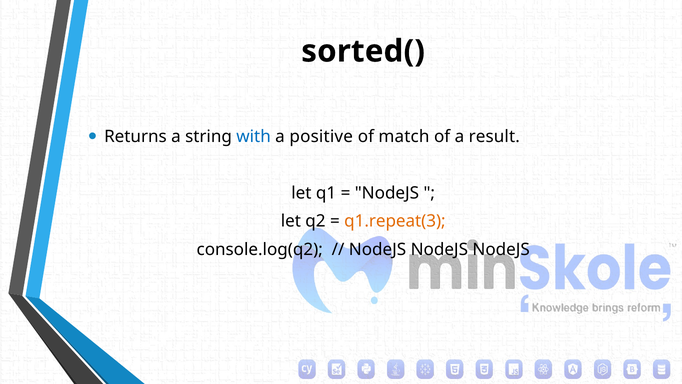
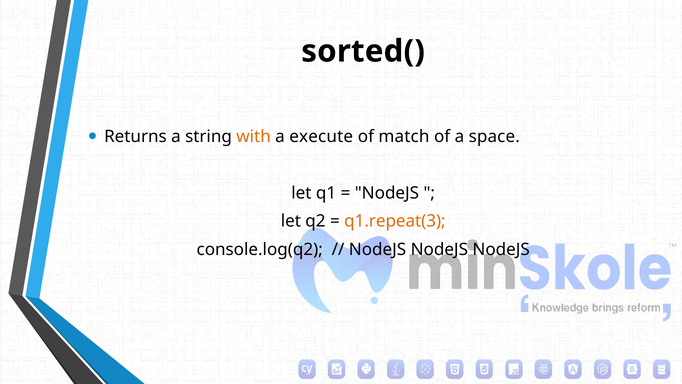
with colour: blue -> orange (254, 137)
positive: positive -> execute (321, 137)
result: result -> space (494, 137)
